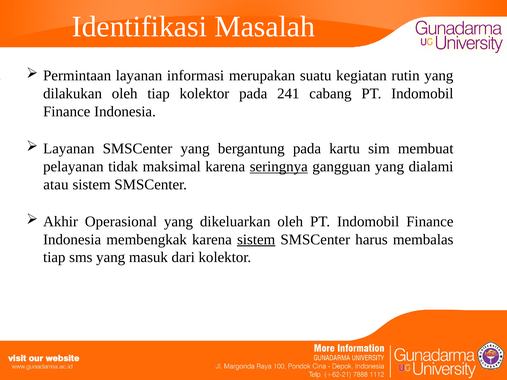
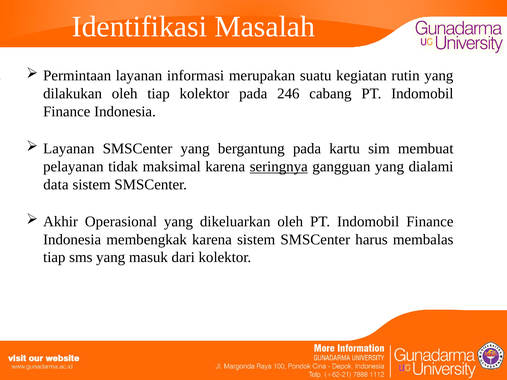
241: 241 -> 246 (288, 94)
atau: atau -> data (56, 185)
sistem underline: present -> none (256, 240)
